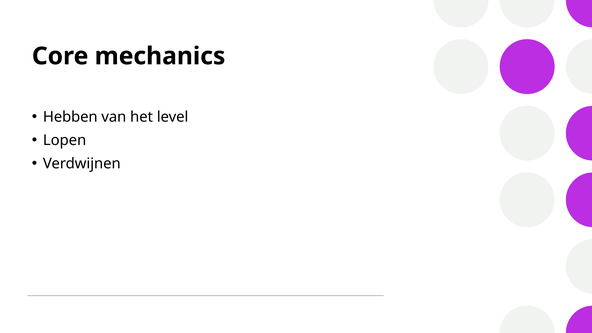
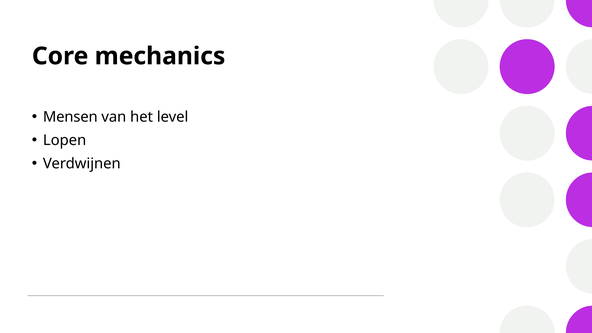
Hebben: Hebben -> Mensen (70, 117)
